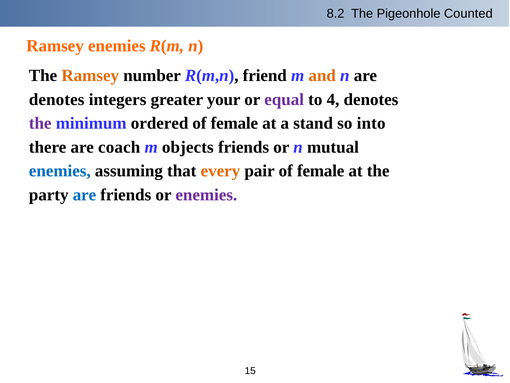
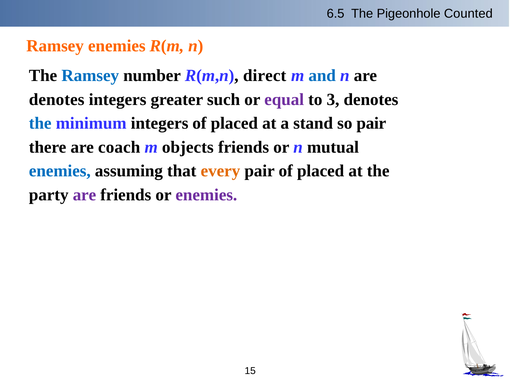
8.2: 8.2 -> 6.5 (336, 14)
Ramsey colour: orange -> blue (90, 76)
friend: friend -> direct (265, 76)
and colour: orange -> blue (322, 76)
your: your -> such (224, 99)
4: 4 -> 3 (333, 99)
the colour: purple -> blue (40, 123)
minimum ordered: ordered -> integers (160, 123)
female: female -> placed (234, 123)
so into: into -> pair (371, 123)
pair of female: female -> placed (321, 171)
are colour: blue -> purple (84, 194)
